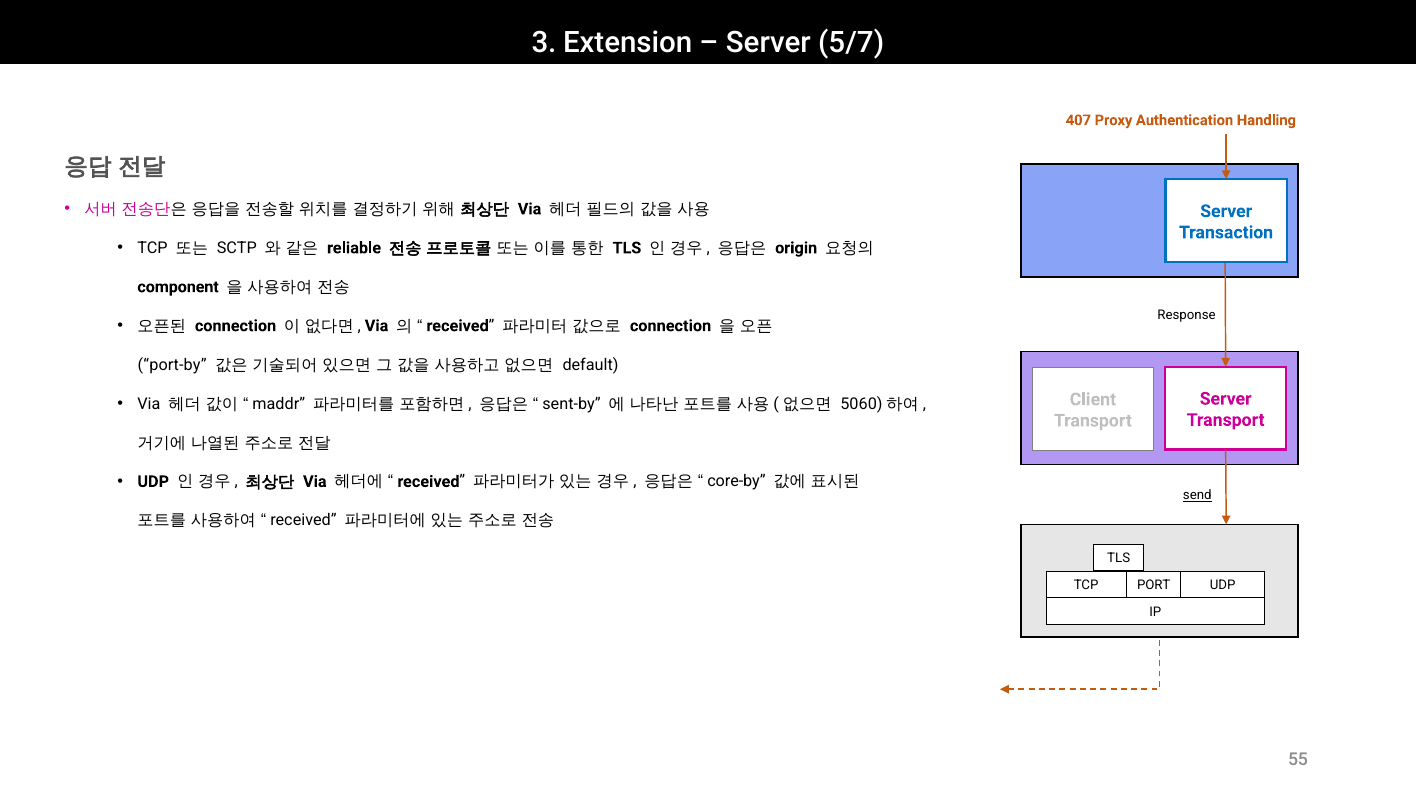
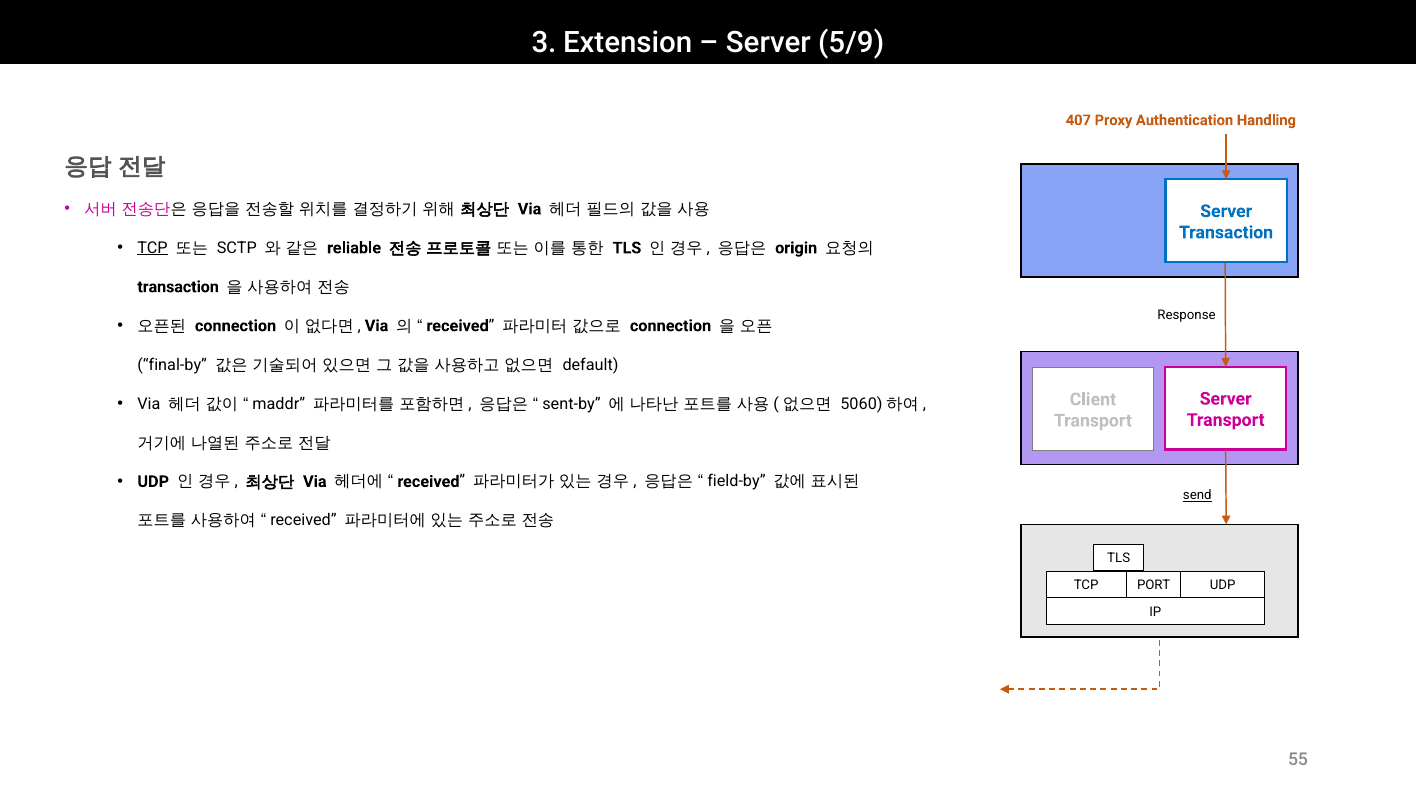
5/7: 5/7 -> 5/9 (851, 42)
TCP underline: none -> present (153, 248)
component: component -> transaction (178, 287)
port-by: port-by -> final-by (172, 365)
core-by: core-by -> field-by (736, 482)
